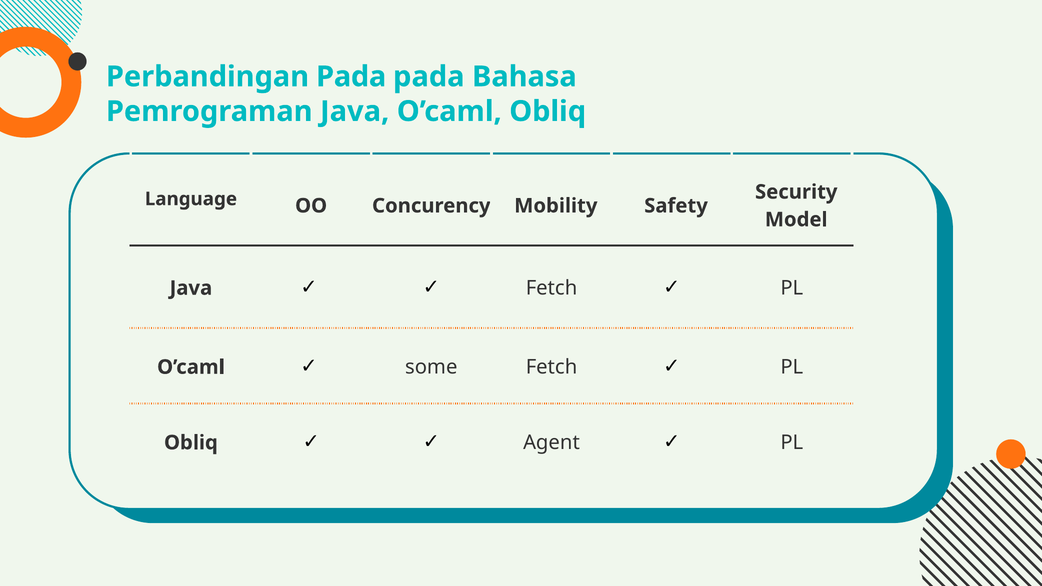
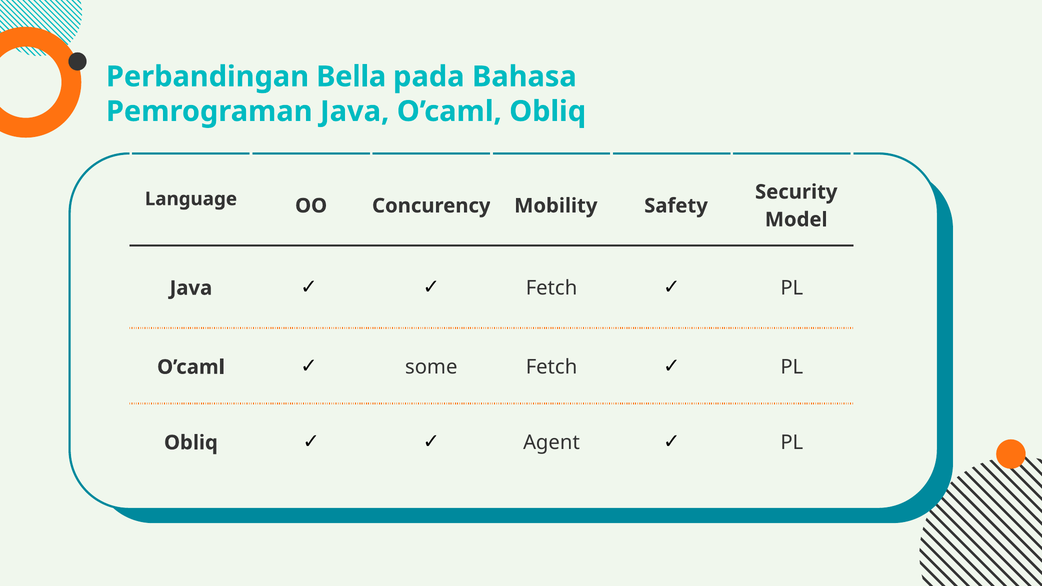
Perbandingan Pada: Pada -> Bella (351, 77)
